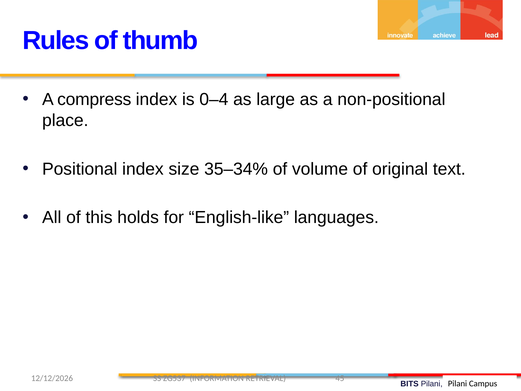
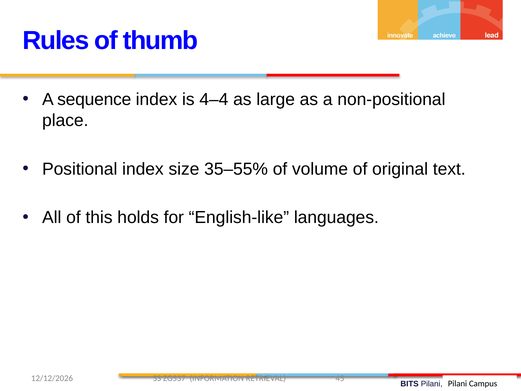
compress: compress -> sequence (94, 99)
0–4: 0–4 -> 4–4 (214, 99)
35–34%: 35–34% -> 35–55% (236, 169)
